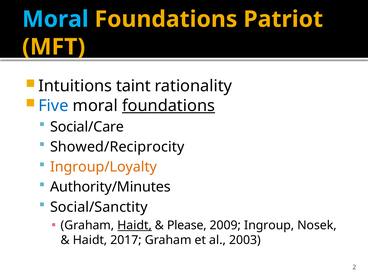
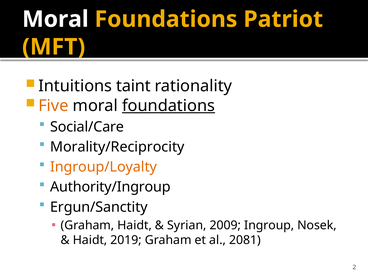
Moral colour: light blue -> white (55, 19)
Five colour: blue -> orange (53, 106)
Showed/Reciprocity: Showed/Reciprocity -> Morality/Reciprocity (117, 147)
Authority/Minutes: Authority/Minutes -> Authority/Ingroup (110, 187)
Social/Sanctity: Social/Sanctity -> Ergun/Sanctity (99, 207)
Haidt underline: present -> none (135, 225)
Please: Please -> Syrian (187, 225)
2017: 2017 -> 2019 (126, 240)
2003: 2003 -> 2081 (245, 240)
